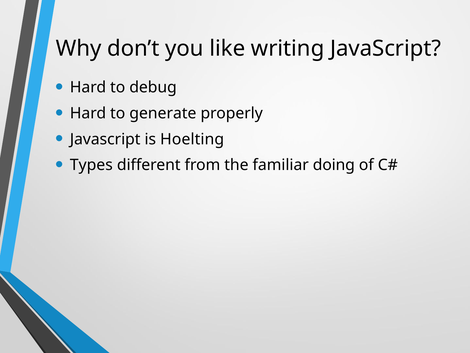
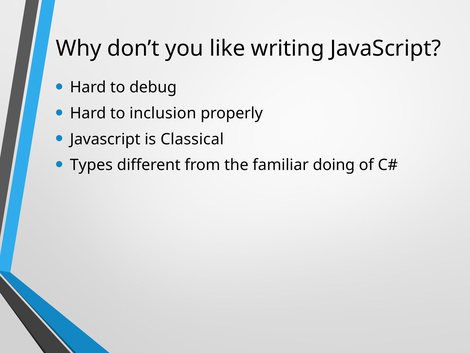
generate: generate -> inclusion (163, 113)
Hoelting: Hoelting -> Classical (192, 139)
